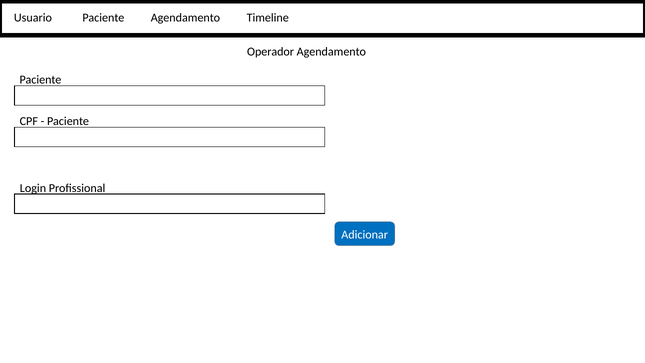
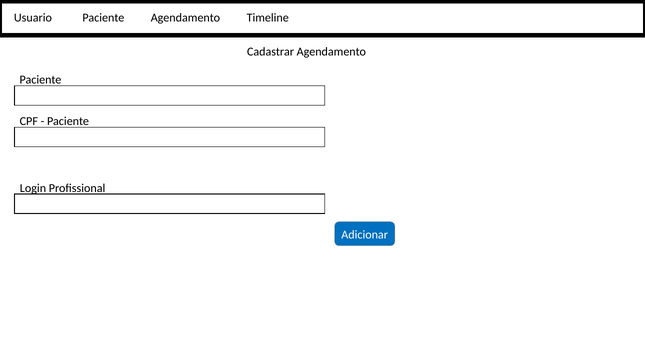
Operador: Operador -> Cadastrar (271, 51)
